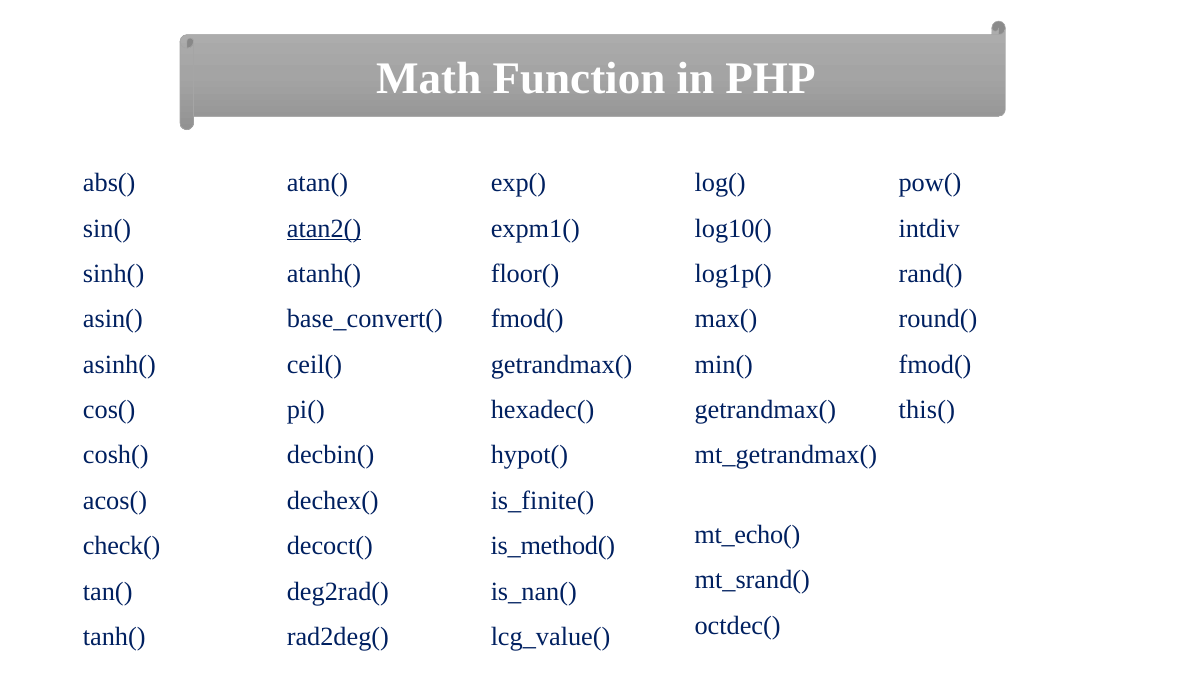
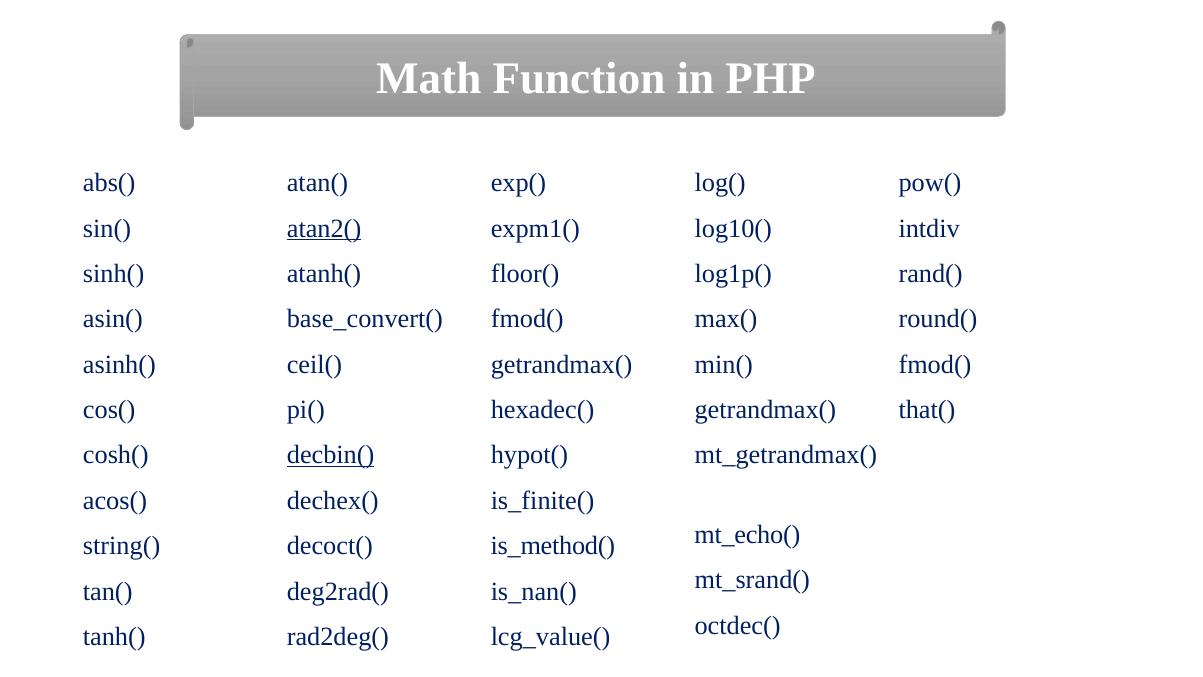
this(: this( -> that( (927, 410)
decbin( underline: none -> present (331, 455)
check(: check( -> string( (122, 546)
